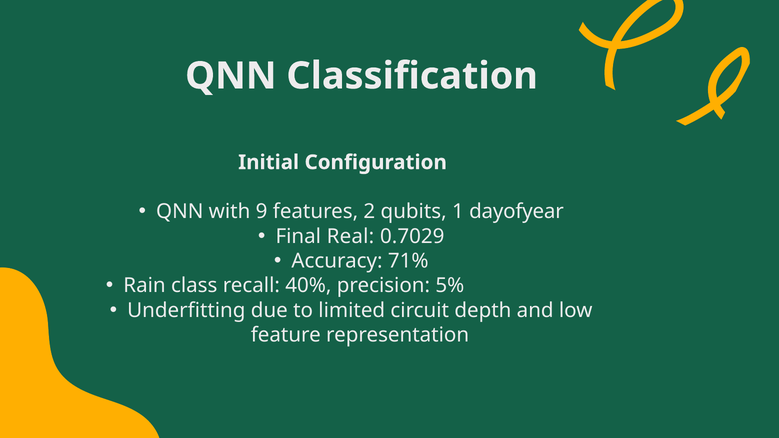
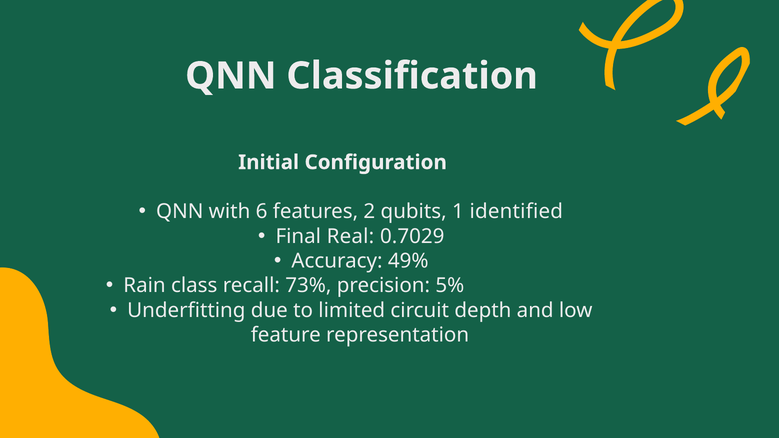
9: 9 -> 6 (262, 212)
dayofyear: dayofyear -> identified (516, 212)
71%: 71% -> 49% (408, 261)
40%: 40% -> 73% (308, 286)
